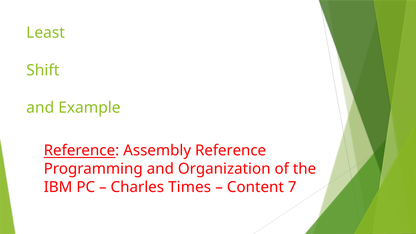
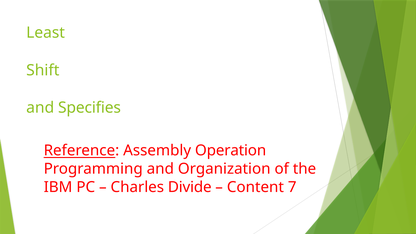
Example: Example -> Specifies (89, 108)
Assembly Reference: Reference -> Operation (231, 151)
Times: Times -> Divide (190, 187)
